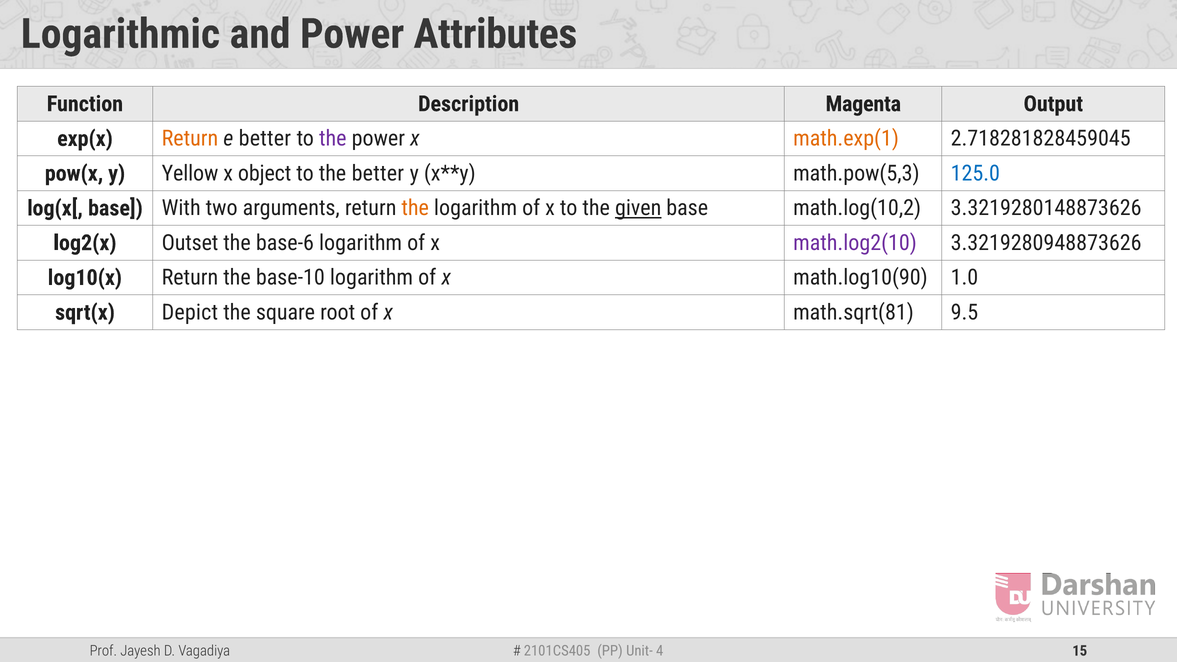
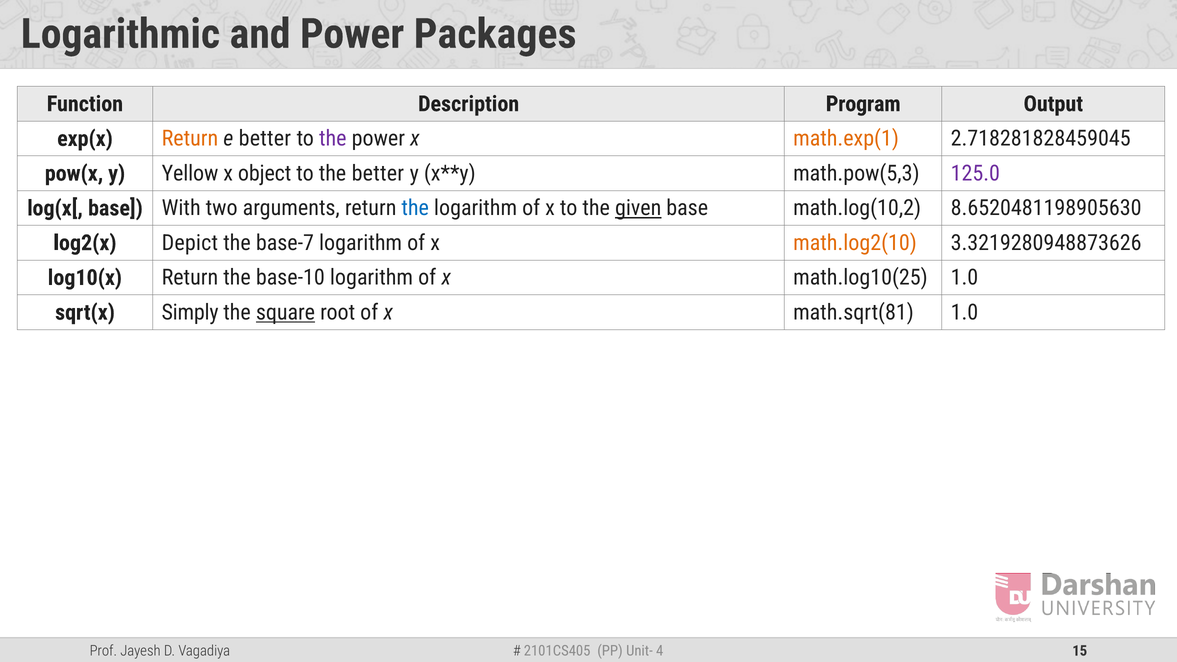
Attributes: Attributes -> Packages (495, 34)
Magenta: Magenta -> Program (863, 104)
125.0 colour: blue -> purple (975, 173)
the colour: orange -> blue (415, 208)
3.3219280148873626: 3.3219280148873626 -> 8.6520481198905630 (1046, 208)
Outset: Outset -> Depict (190, 243)
base-6: base-6 -> base-7 (285, 243)
math.log2(10 colour: purple -> orange (855, 243)
math.log10(90: math.log10(90 -> math.log10(25 (860, 278)
Depict: Depict -> Simply (190, 312)
square underline: none -> present (285, 312)
math.sqrt(81 9.5: 9.5 -> 1.0 (964, 312)
